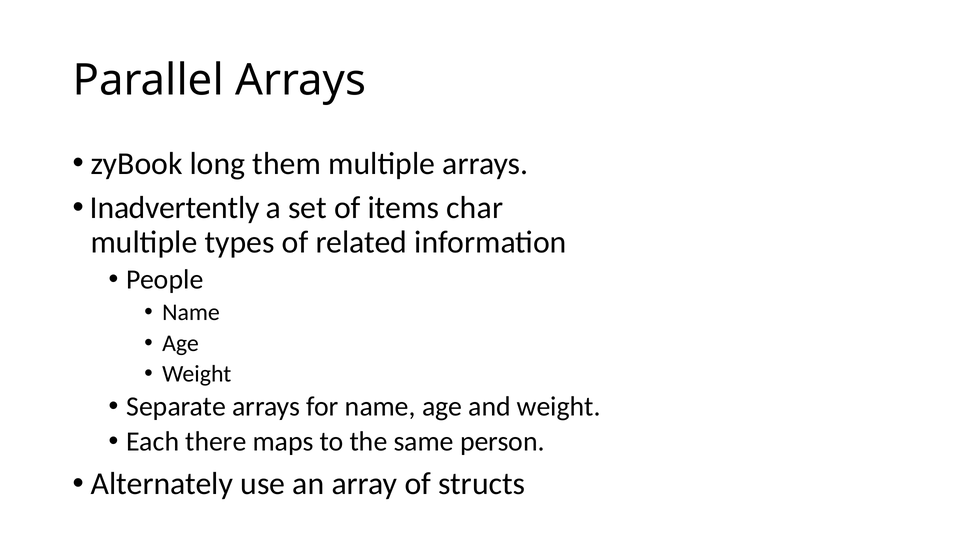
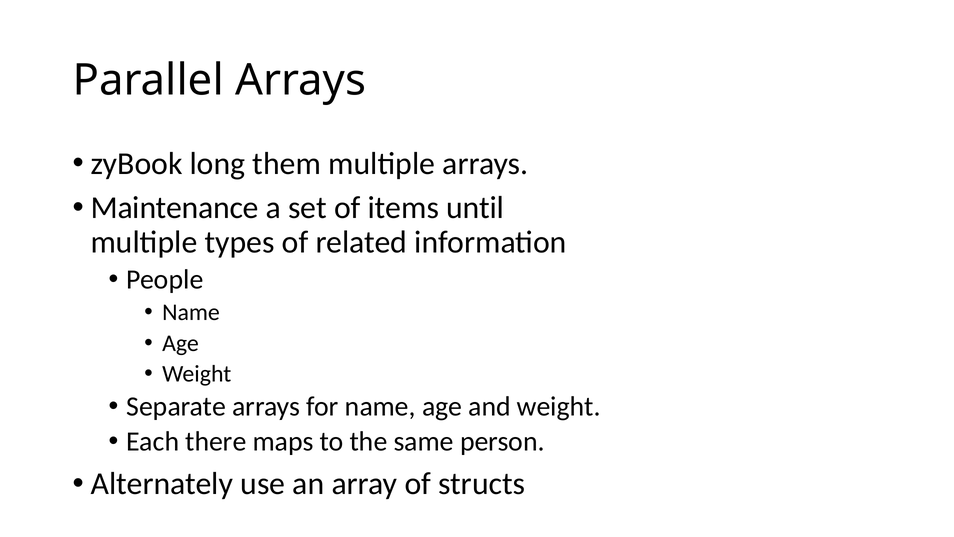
Inadvertently: Inadvertently -> Maintenance (175, 208)
char: char -> until (475, 208)
